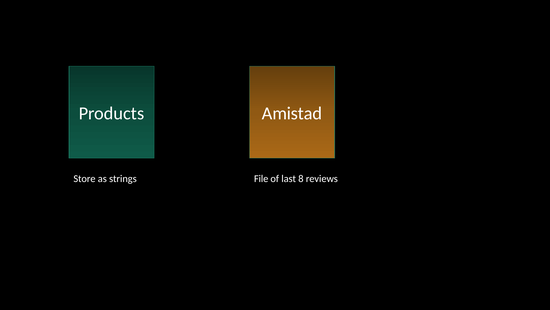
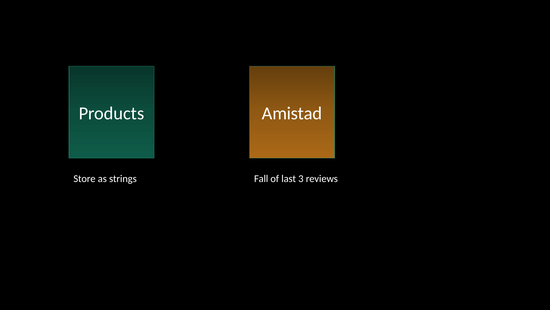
File: File -> Fall (261, 178)
8: 8 -> 3 (301, 178)
